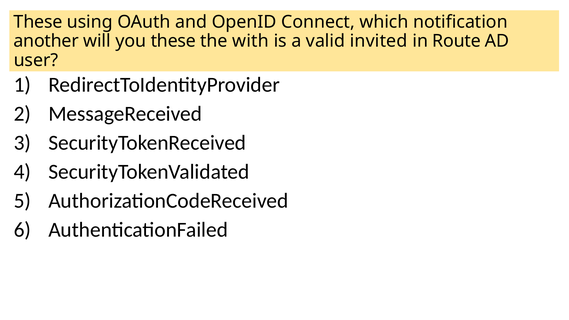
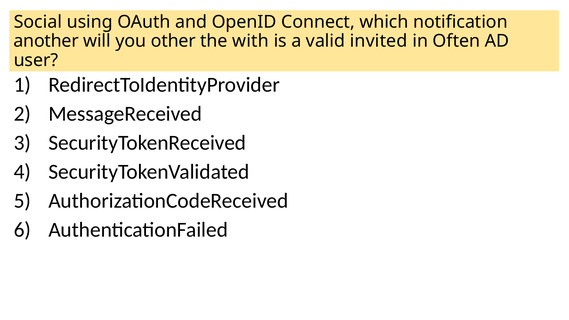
These: These -> Social (38, 22)
you these: these -> other (173, 41)
Route: Route -> Often (456, 41)
